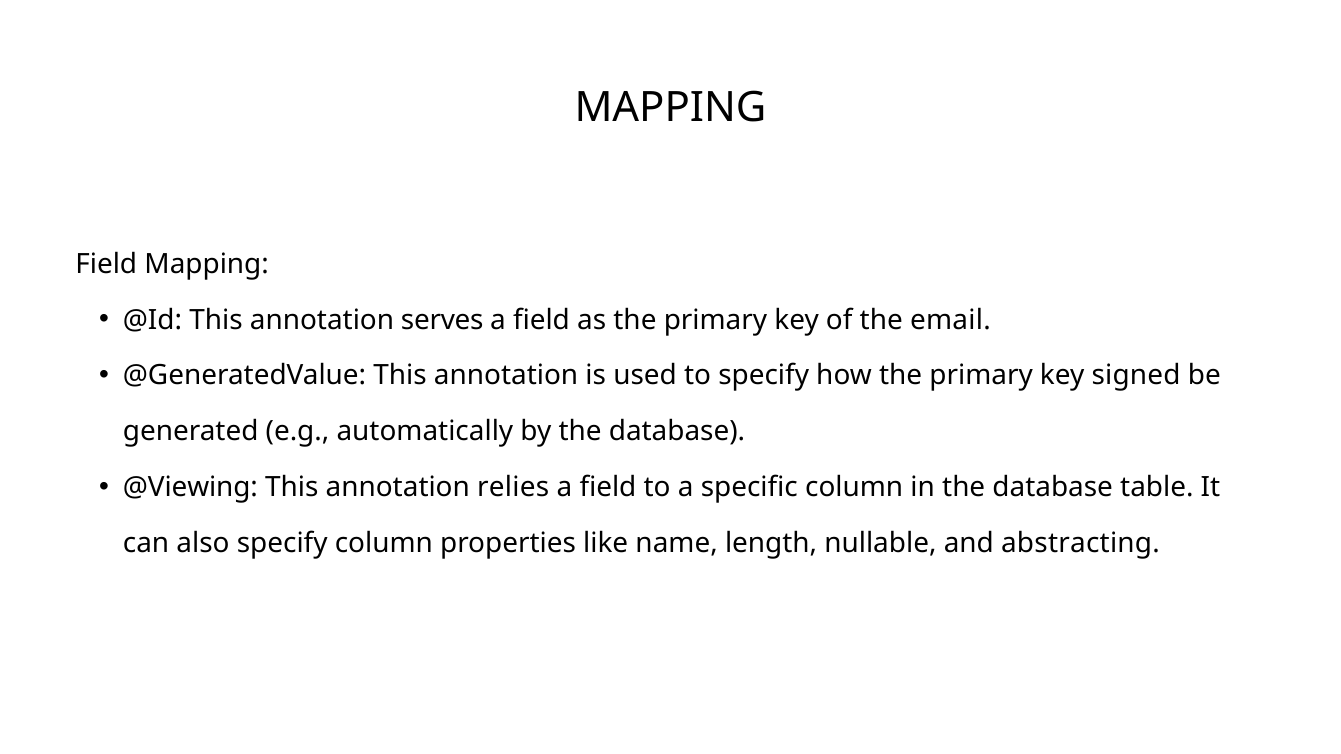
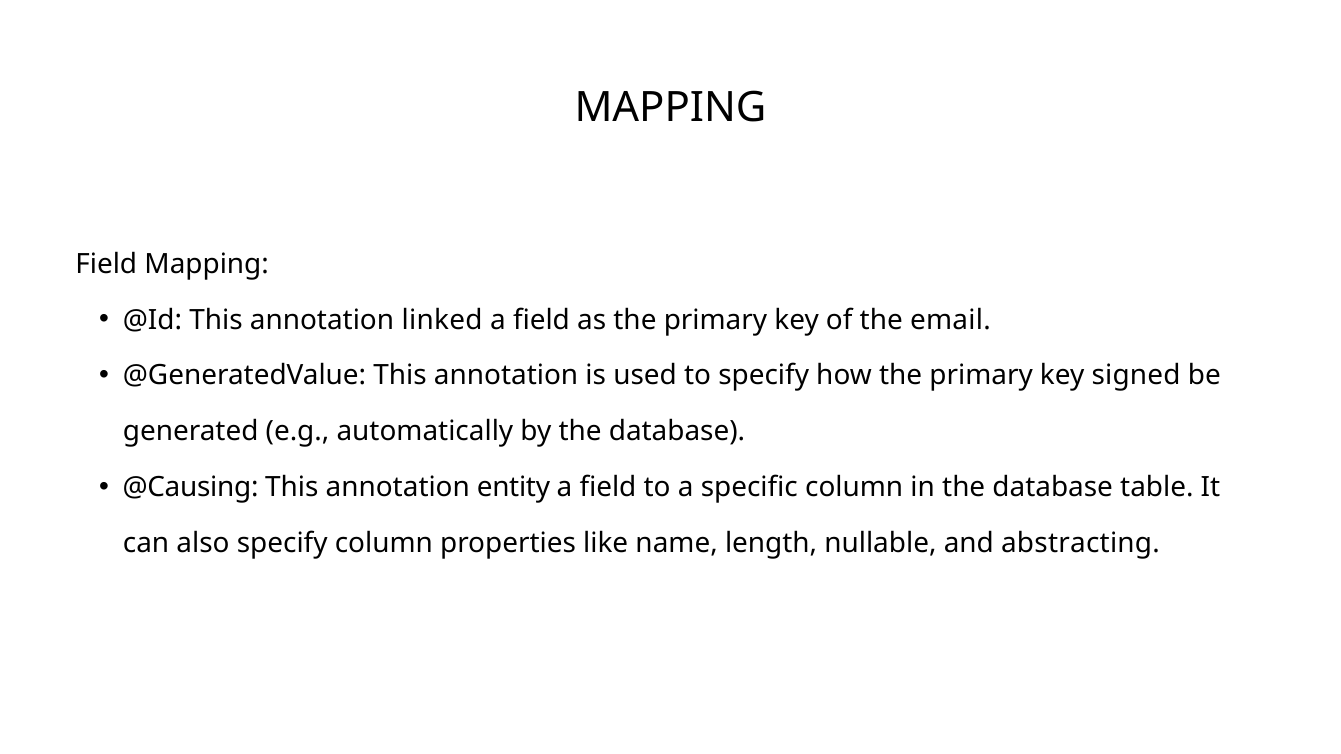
serves: serves -> linked (442, 320)
@Viewing: @Viewing -> @Causing (191, 488)
relies: relies -> entity (513, 488)
